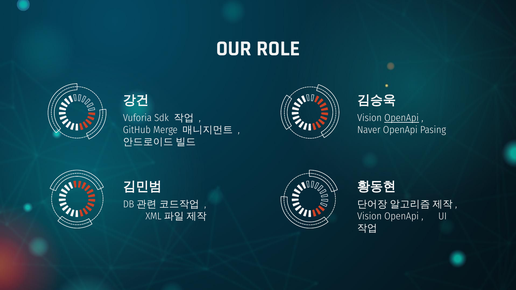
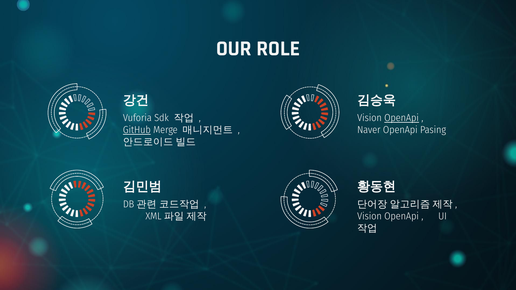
GitHub underline: none -> present (137, 130)
